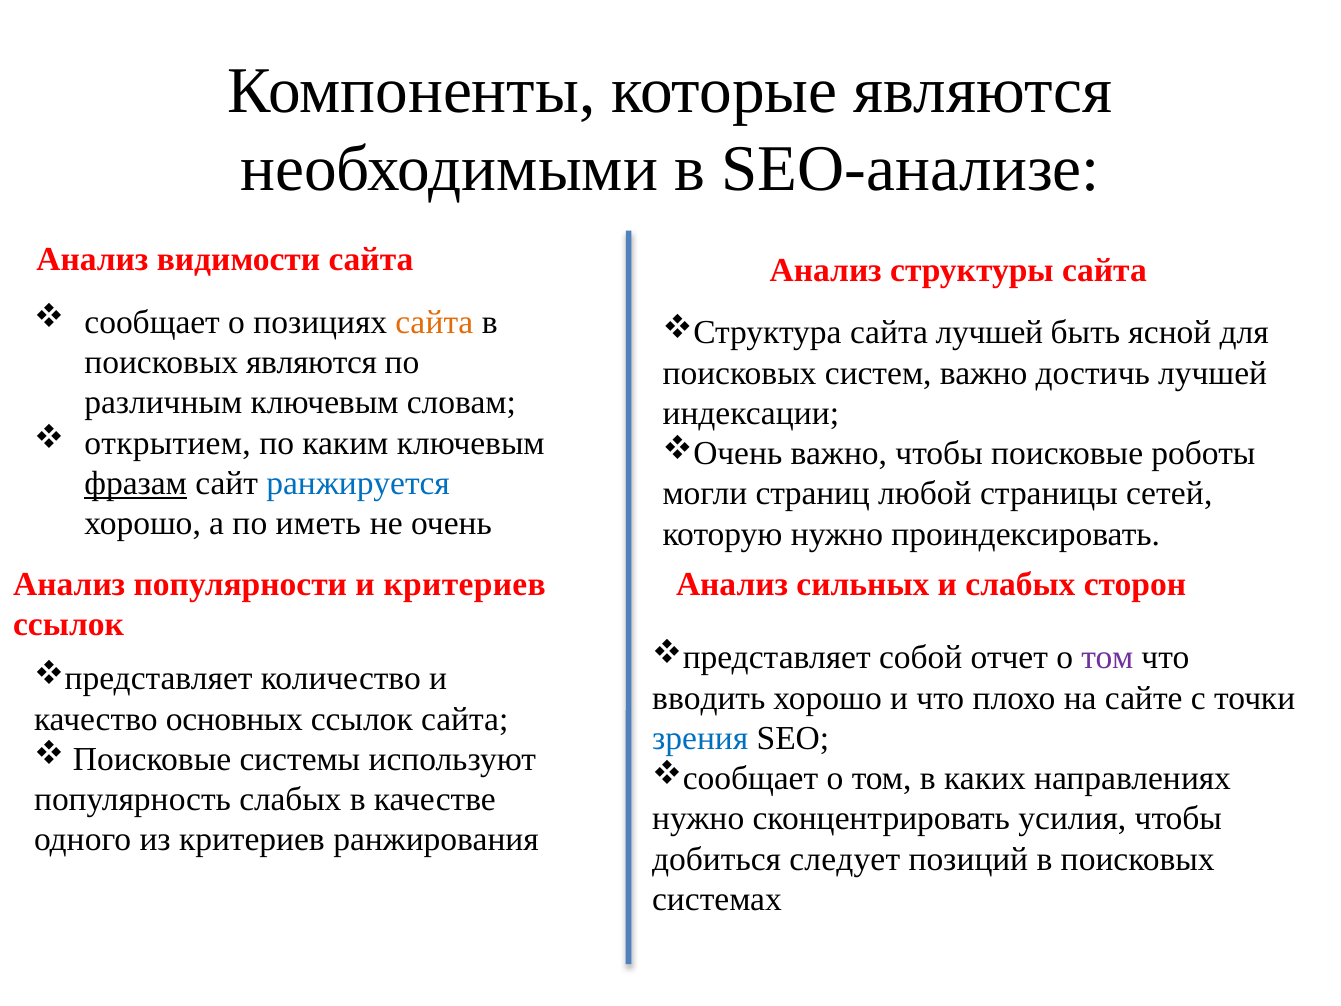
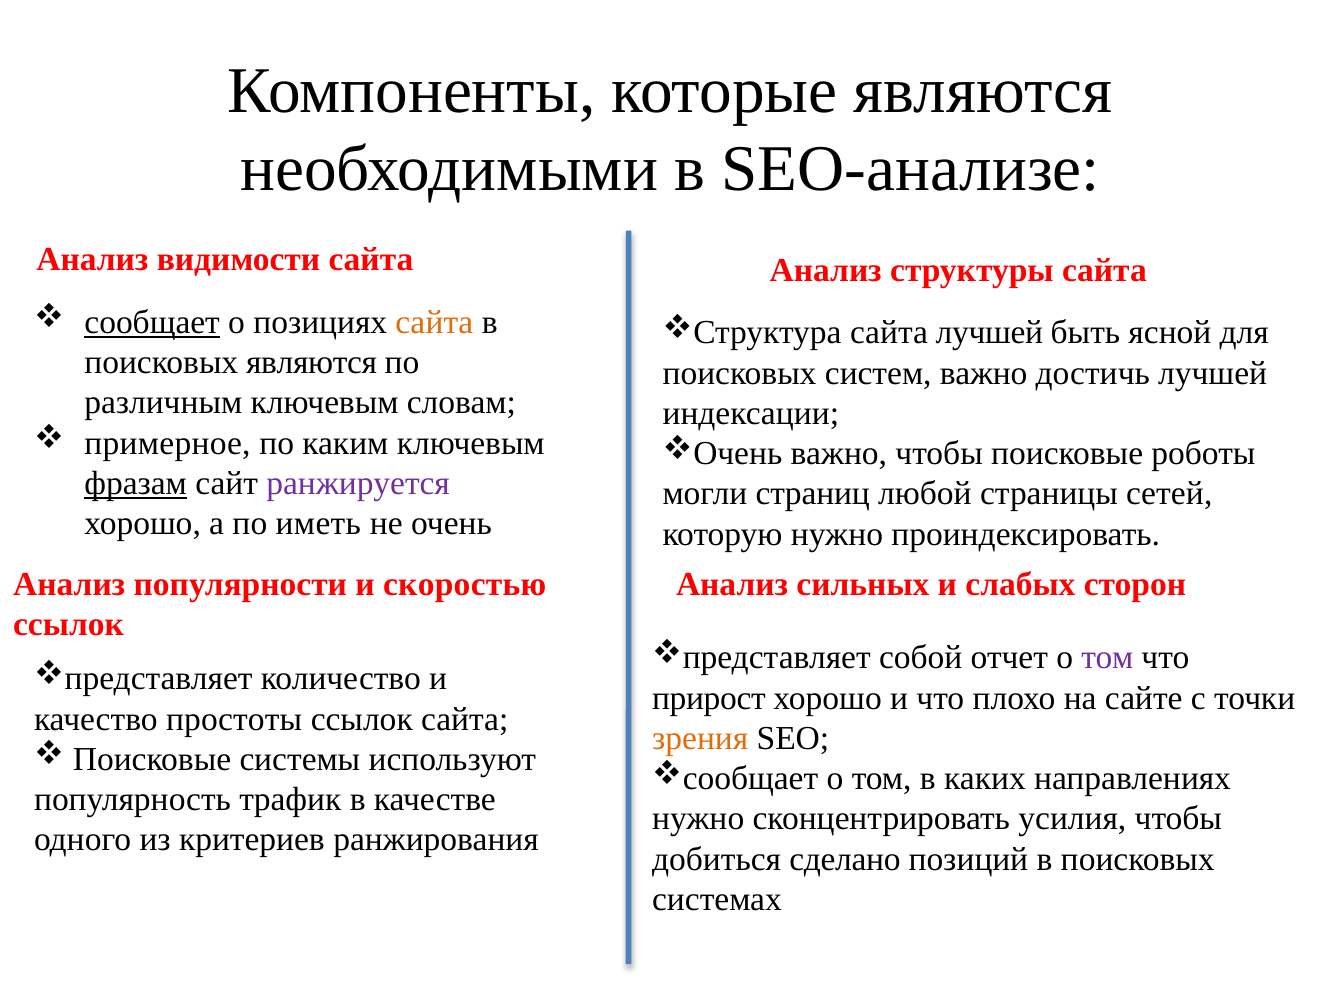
сообщает underline: none -> present (152, 322)
открытием: открытием -> примерное (168, 443)
ранжируется colour: blue -> purple (358, 483)
и критериев: критериев -> скоростью (465, 584)
вводить: вводить -> прирост (709, 698)
основных: основных -> простоты (234, 719)
зрения colour: blue -> orange (700, 738)
популярность слабых: слабых -> трафик (290, 799)
следует: следует -> сделано (845, 859)
